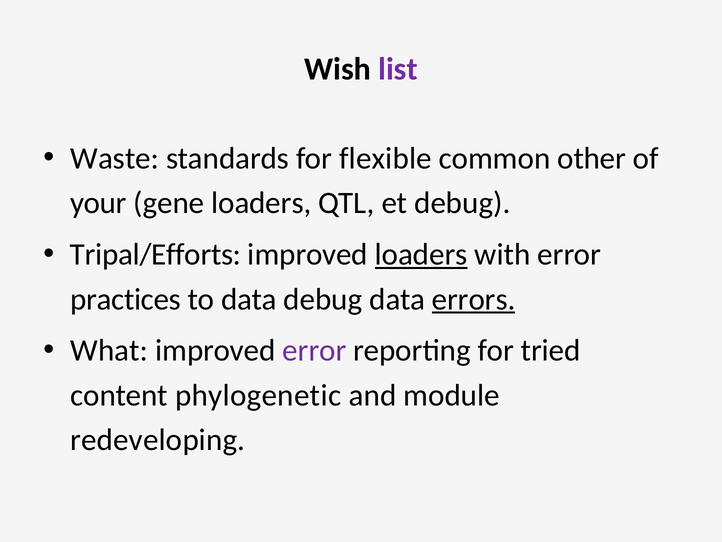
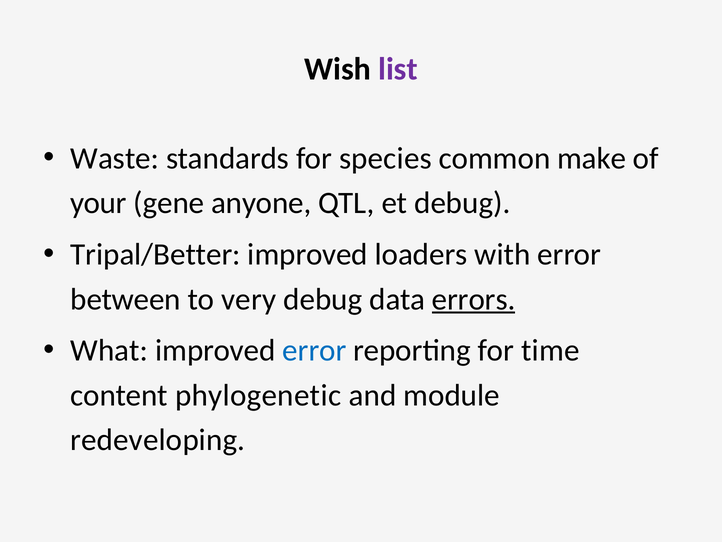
flexible: flexible -> species (385, 158)
other: other -> make (592, 158)
gene loaders: loaders -> anyone (261, 203)
Tripal/Efforts: Tripal/Efforts -> Tripal/Better (155, 254)
loaders underline: present -> none (421, 254)
practices: practices -> between (126, 299)
to data: data -> very (249, 299)
error colour: purple -> blue (314, 350)
tried: tried -> time (551, 350)
